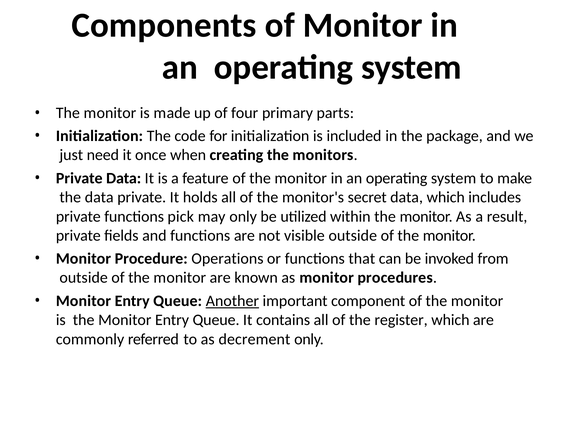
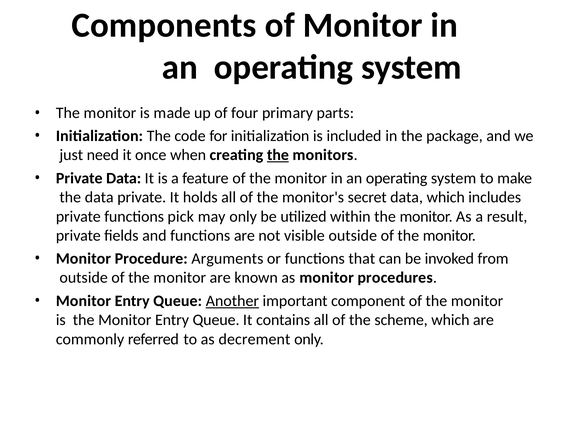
the underline: none -> present (278, 155)
Operations: Operations -> Arguments (227, 258)
register: register -> scheme (401, 320)
